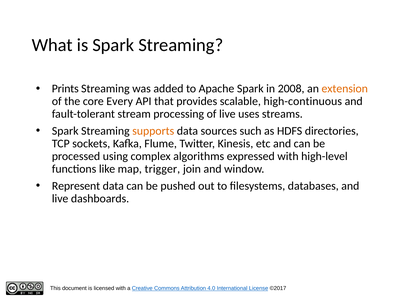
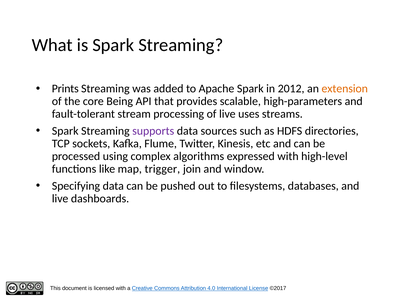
2008: 2008 -> 2012 (291, 89)
Every: Every -> Being (120, 101)
high-continuous: high-continuous -> high-parameters (303, 101)
supports colour: orange -> purple (153, 131)
Represent: Represent -> Specifying (76, 186)
